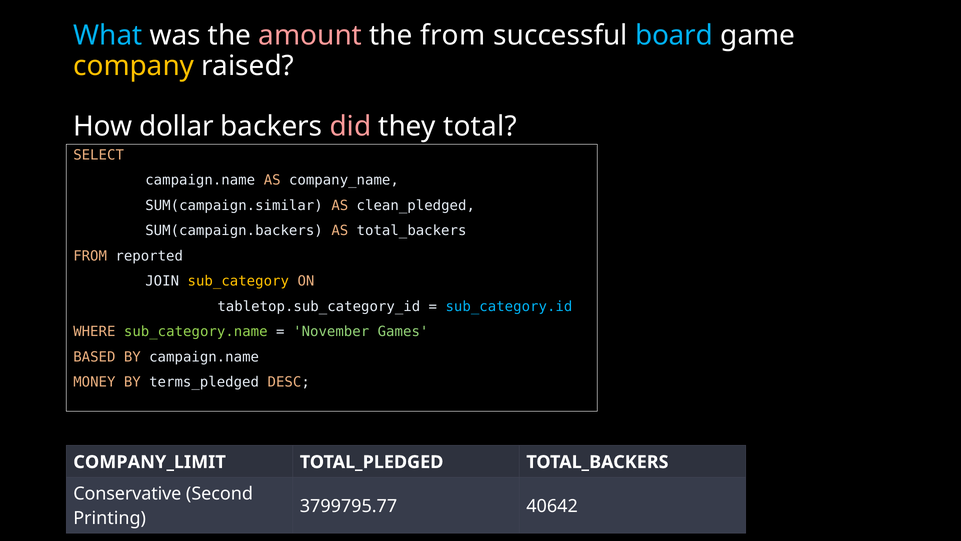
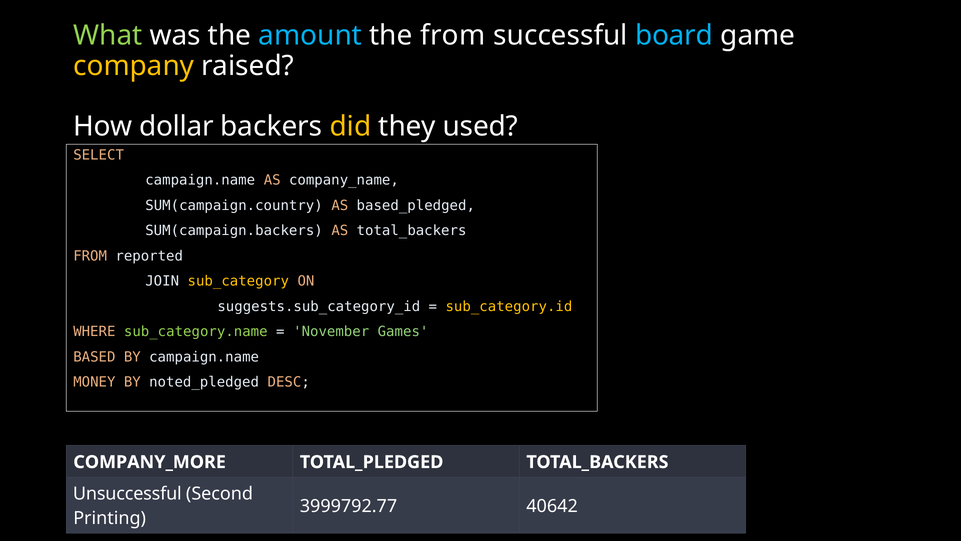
What colour: light blue -> light green (108, 35)
amount colour: pink -> light blue (310, 35)
did colour: pink -> yellow (350, 126)
total: total -> used (480, 126)
SUM(campaign.similar: SUM(campaign.similar -> SUM(campaign.country (234, 205)
clean_pledged: clean_pledged -> based_pledged (416, 205)
tabletop.sub_category_id: tabletop.sub_category_id -> suggests.sub_category_id (319, 306)
sub_category.id colour: light blue -> yellow (509, 306)
terms_pledged: terms_pledged -> noted_pledged (204, 382)
COMPANY_LIMIT: COMPANY_LIMIT -> COMPANY_MORE (150, 462)
Conservative: Conservative -> Unsuccessful (127, 494)
3799795.77: 3799795.77 -> 3999792.77 (349, 506)
